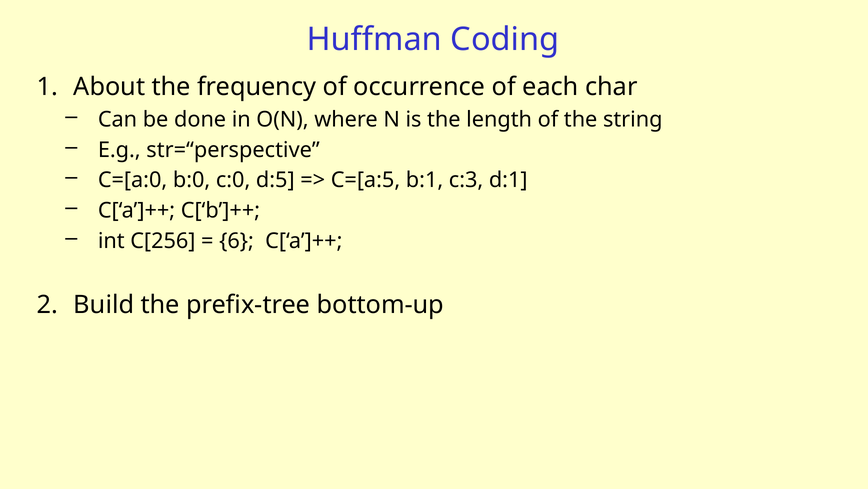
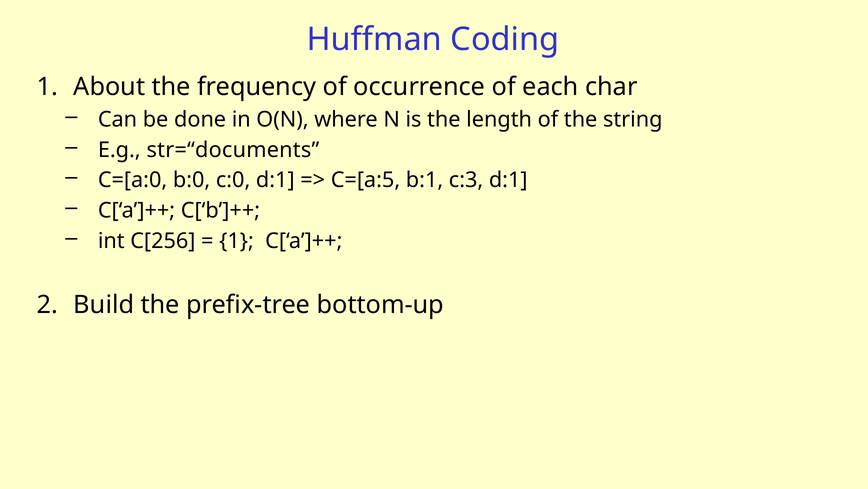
str=“perspective: str=“perspective -> str=“documents (233, 150)
c:0 d:5: d:5 -> d:1 (275, 180)
6: 6 -> 1 (237, 241)
